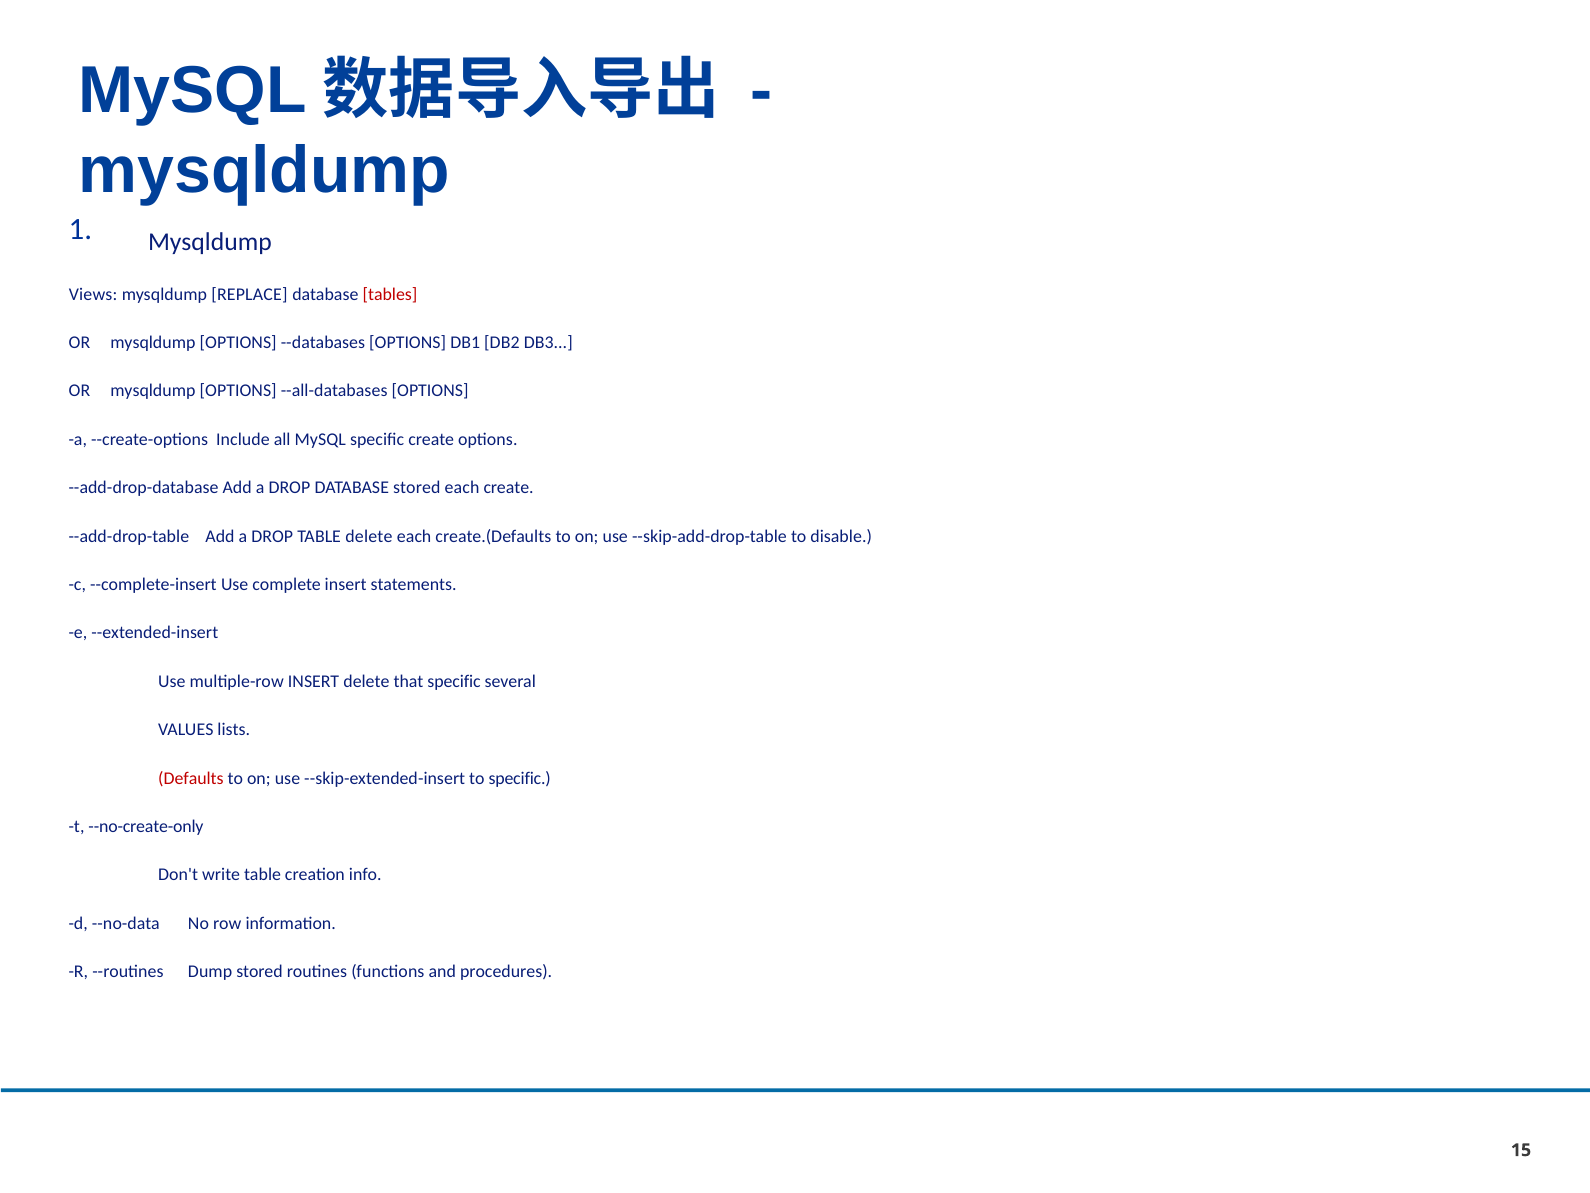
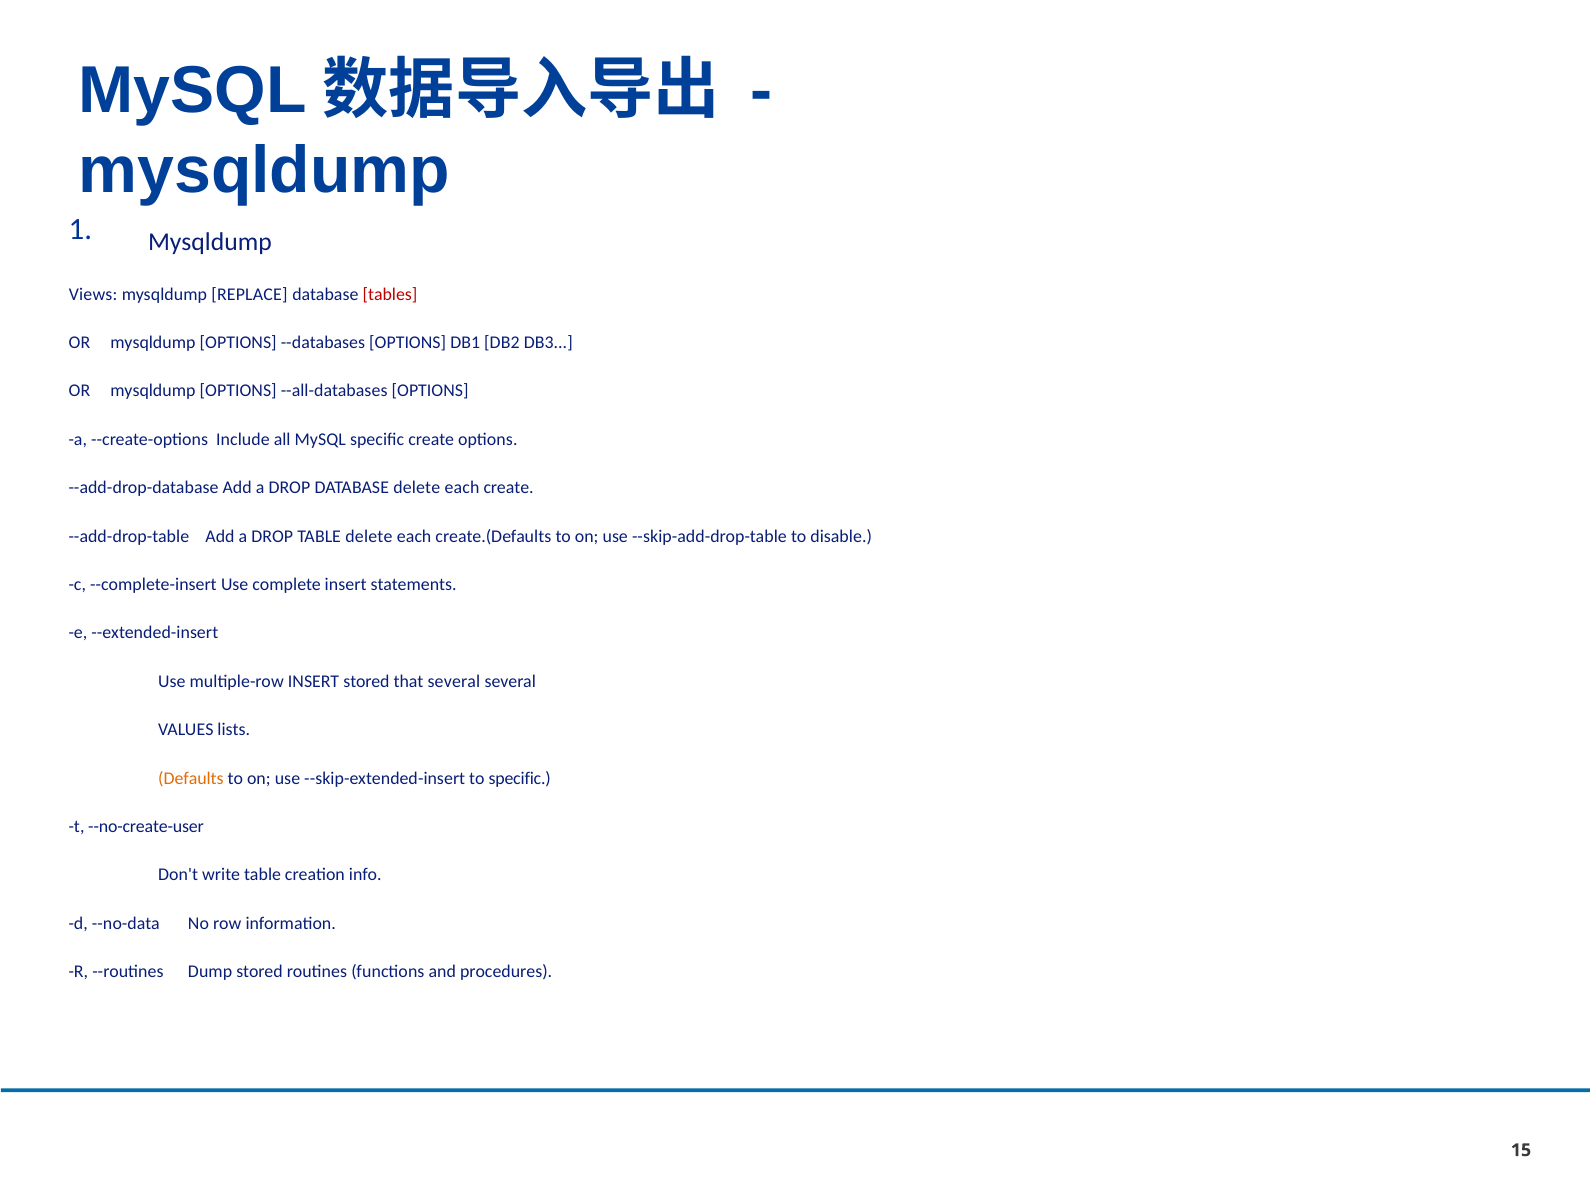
DATABASE stored: stored -> delete (417, 488)
INSERT delete: delete -> stored (366, 681)
that specific: specific -> several (454, 681)
Defaults colour: red -> orange (191, 778)
--no-create-only: --no-create-only -> --no-create-user (146, 826)
